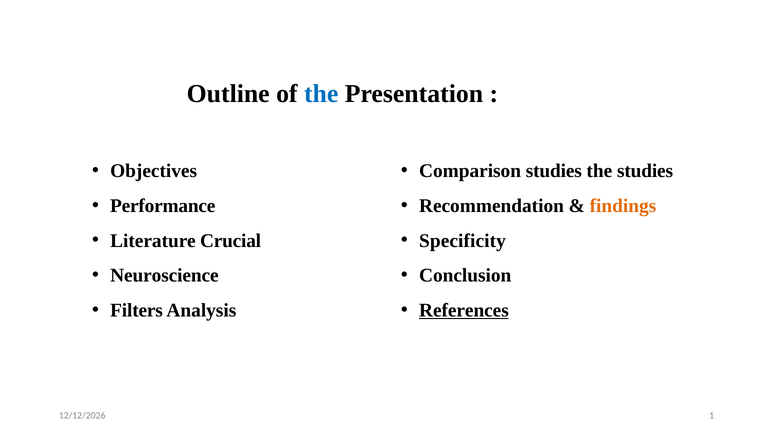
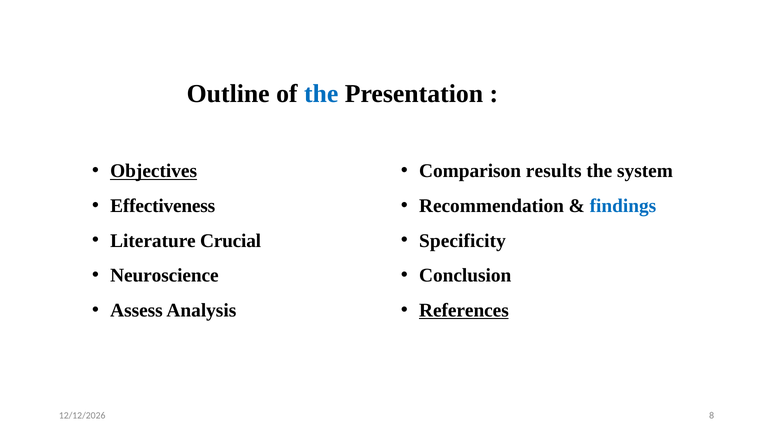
Objectives underline: none -> present (154, 171)
Comparison studies: studies -> results (554, 171)
the studies: studies -> system (645, 171)
Performance: Performance -> Effectiveness (163, 206)
findings colour: orange -> blue (623, 206)
Filters: Filters -> Assess (136, 310)
1: 1 -> 8 (712, 415)
